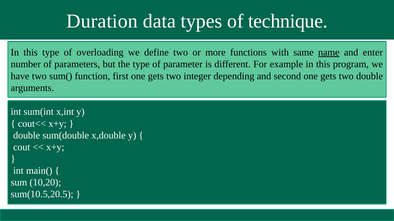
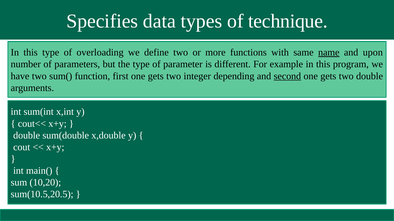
Duration: Duration -> Specifies (102, 21)
enter: enter -> upon (373, 53)
second underline: none -> present (287, 76)
